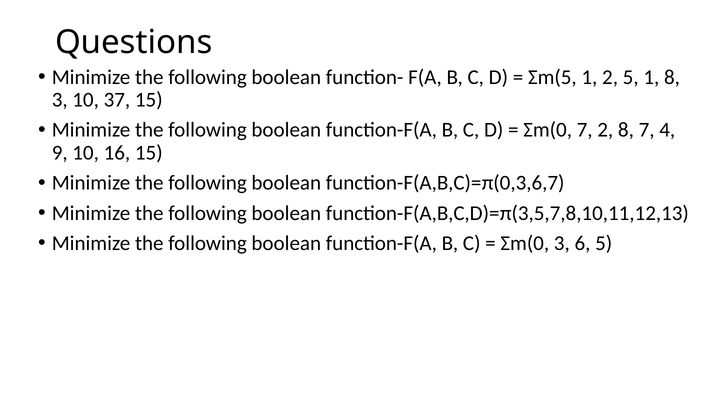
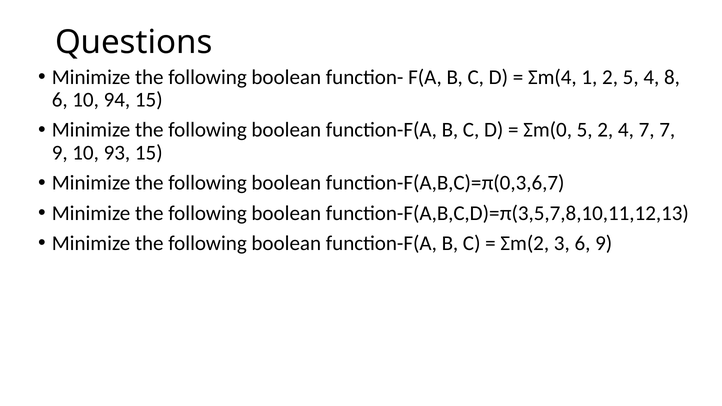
Σm(5: Σm(5 -> Σm(4 (552, 77)
5 1: 1 -> 4 (651, 77)
3: 3 -> 6 (60, 100)
37: 37 -> 94 (117, 100)
Σm(0 7: 7 -> 5 (585, 130)
2 8: 8 -> 4 (626, 130)
7 4: 4 -> 7 (667, 130)
16: 16 -> 93 (117, 153)
Σm(0: Σm(0 -> Σm(2 (525, 243)
6 5: 5 -> 9 (604, 243)
